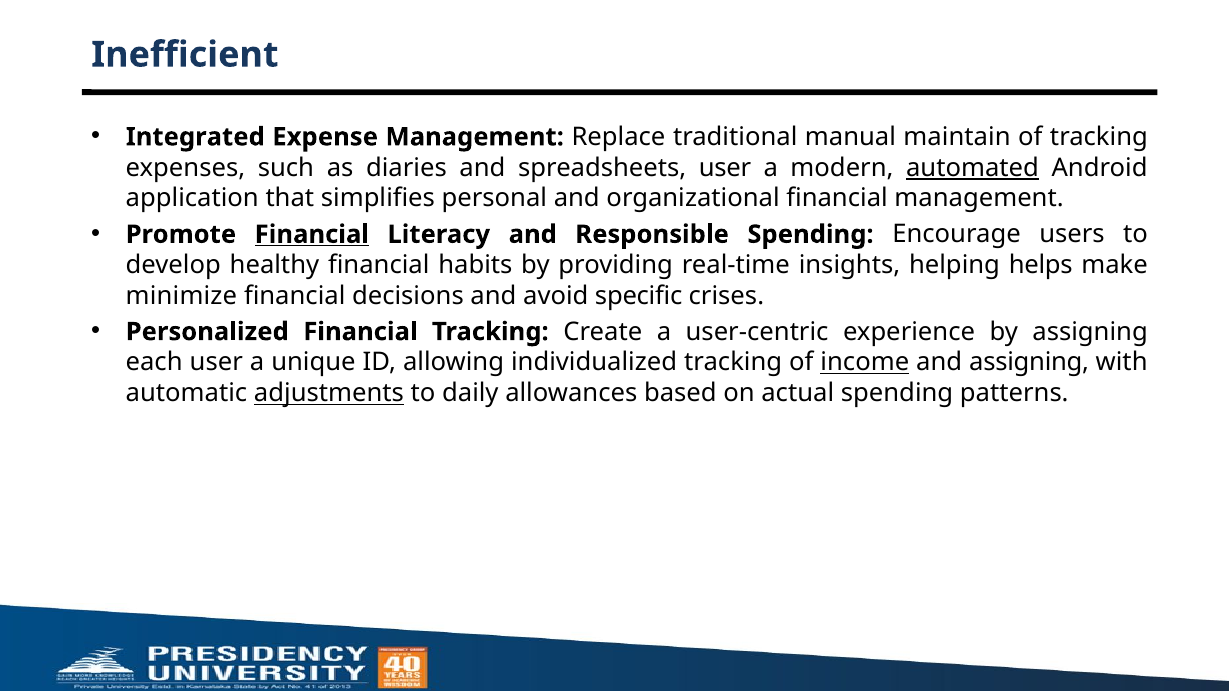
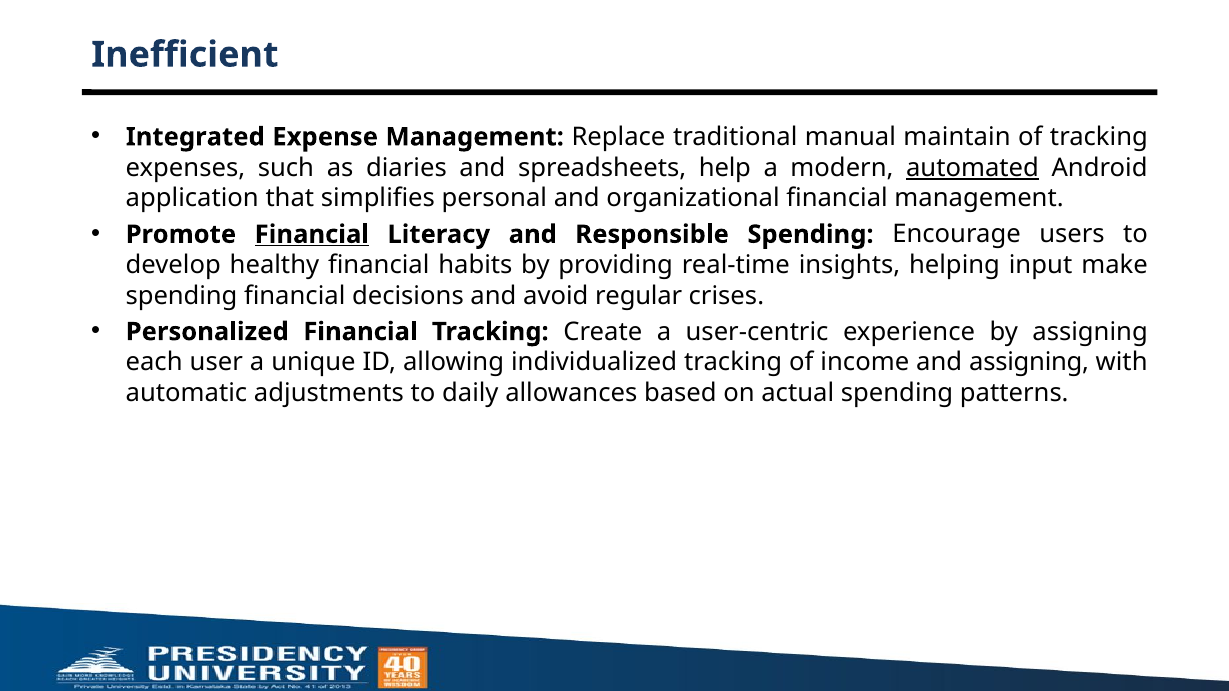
spreadsheets user: user -> help (725, 168)
helps: helps -> input (1041, 265)
minimize: minimize -> spending (182, 296)
specific: specific -> regular (639, 296)
income underline: present -> none (865, 363)
adjustments underline: present -> none (329, 393)
